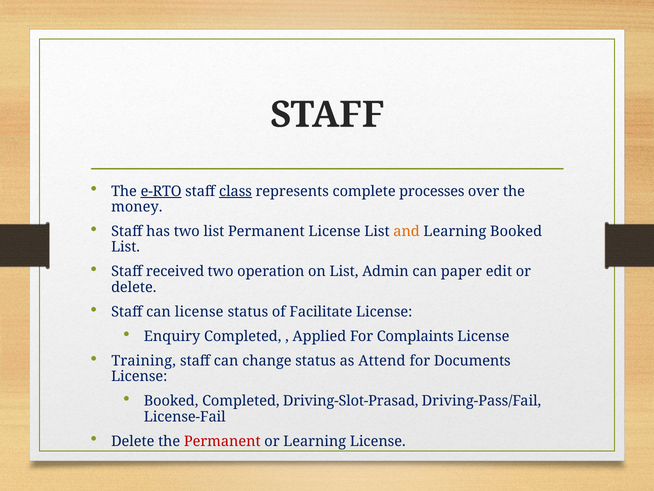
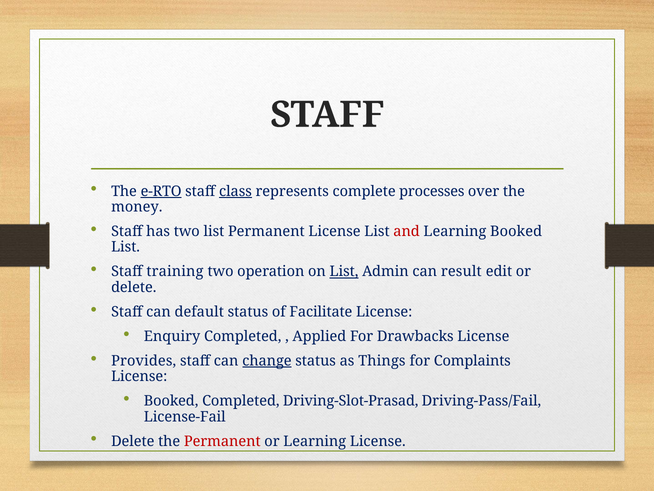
and colour: orange -> red (407, 231)
received: received -> training (175, 271)
List underline: none -> present (344, 271)
paper: paper -> result (461, 271)
can license: license -> default (199, 312)
Complaints: Complaints -> Drawbacks (415, 336)
Training: Training -> Provides (144, 361)
change underline: none -> present (267, 361)
Attend: Attend -> Things (382, 361)
Documents: Documents -> Complaints (472, 361)
